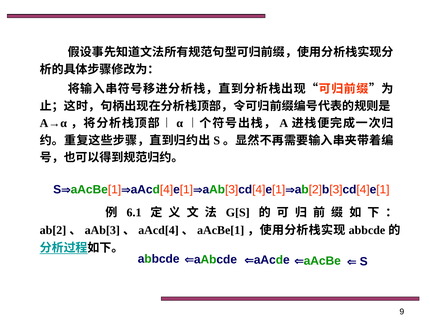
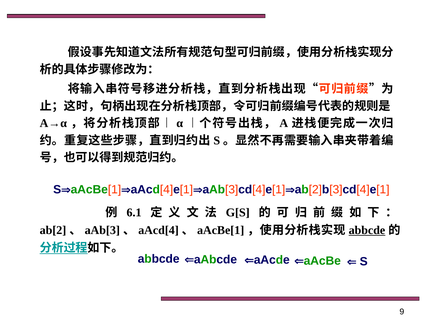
abbcde underline: none -> present (367, 231)
